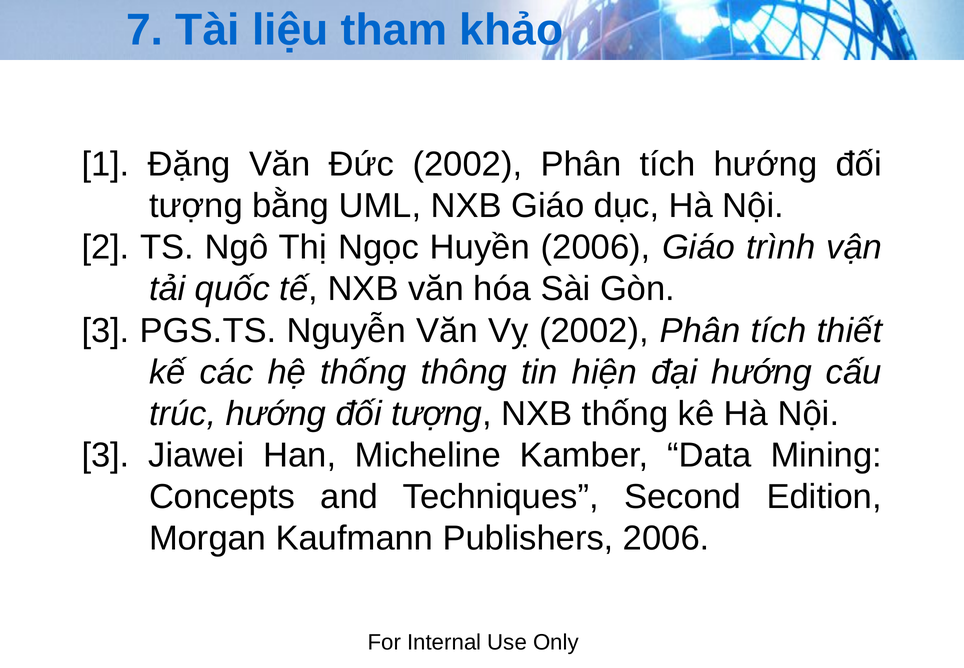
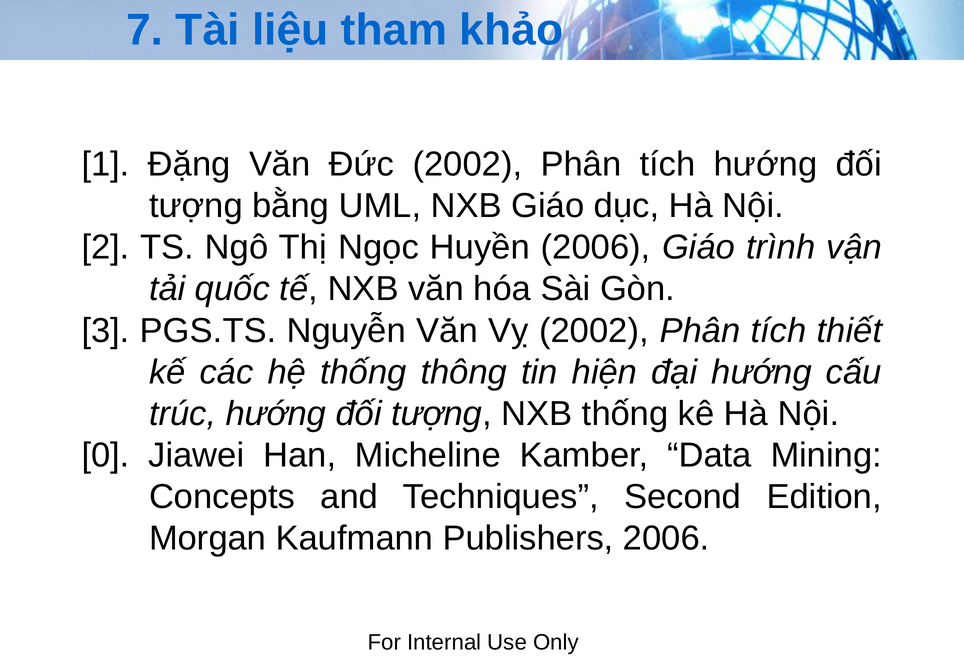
3: 3 -> 0 (106, 455)
